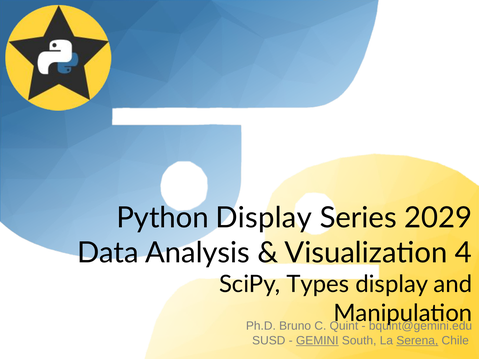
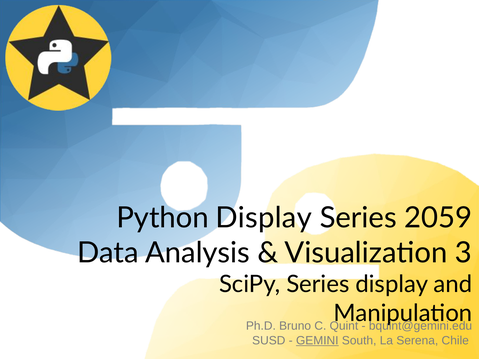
2029: 2029 -> 2059 (438, 218)
4: 4 -> 3 (463, 253)
SciPy Types: Types -> Series (318, 285)
Serena underline: present -> none (417, 341)
